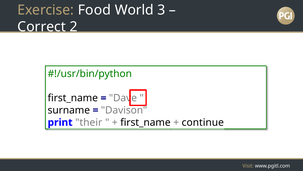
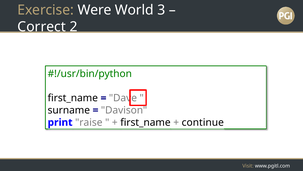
Food: Food -> Were (95, 10)
their: their -> raise (89, 122)
